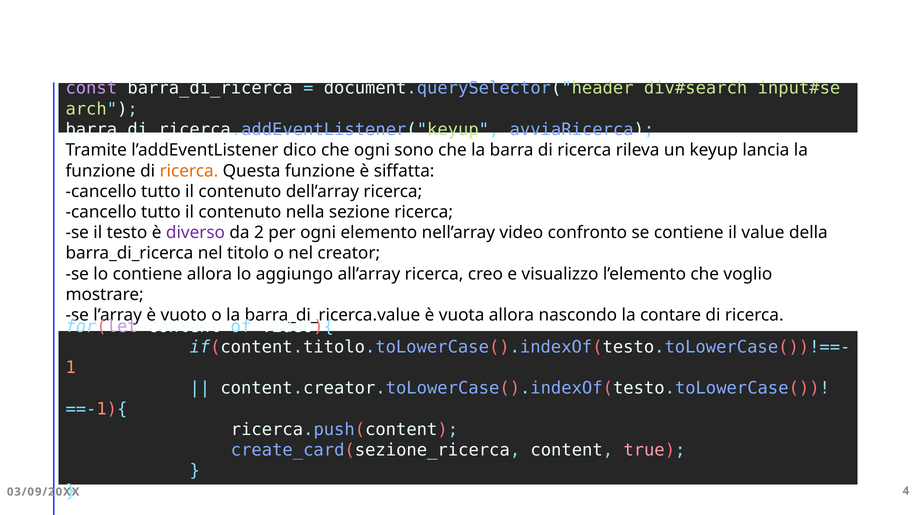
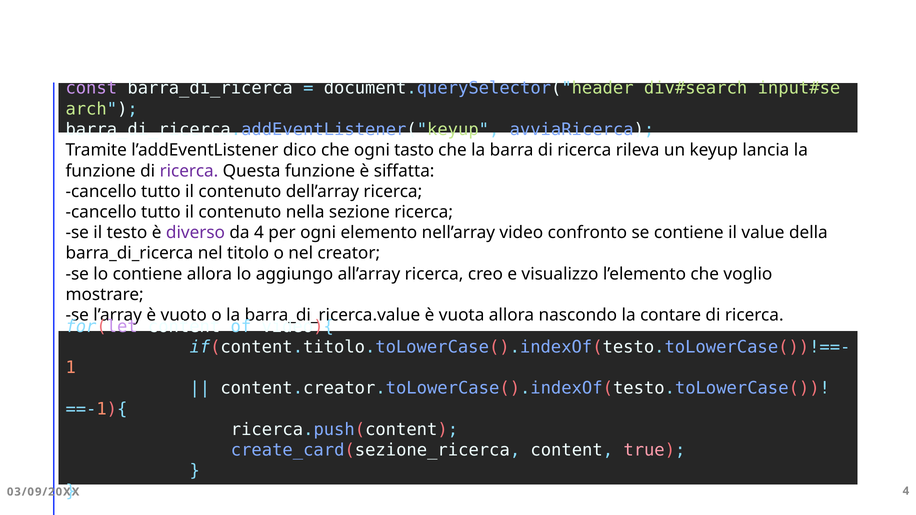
sono: sono -> tasto (414, 150)
ricerca colour: orange -> purple (189, 171)
da 2: 2 -> 4 (259, 233)
